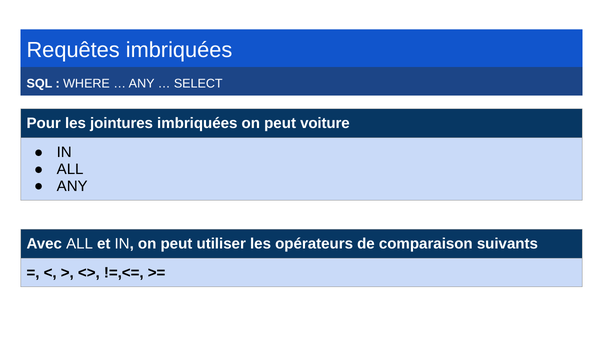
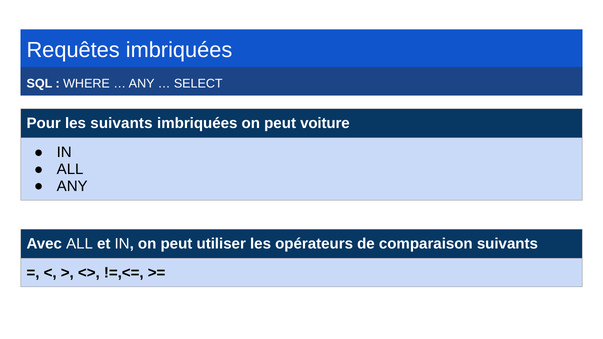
les jointures: jointures -> suivants (121, 123)
